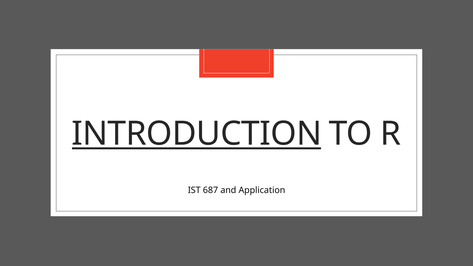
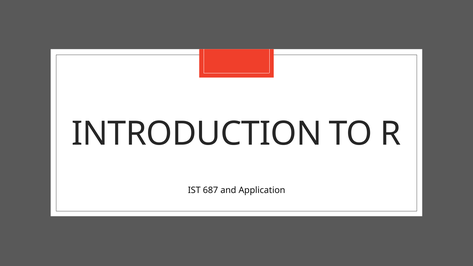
INTRODUCTION underline: present -> none (197, 134)
